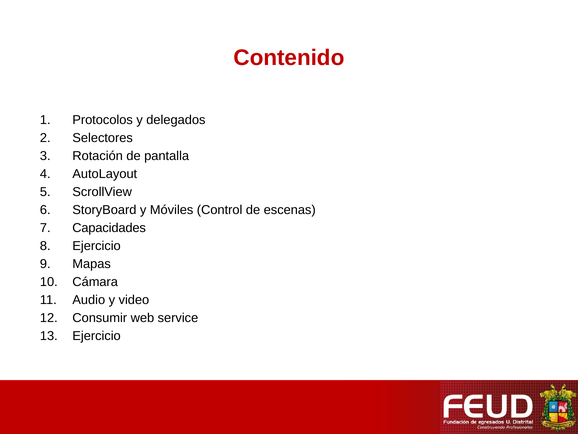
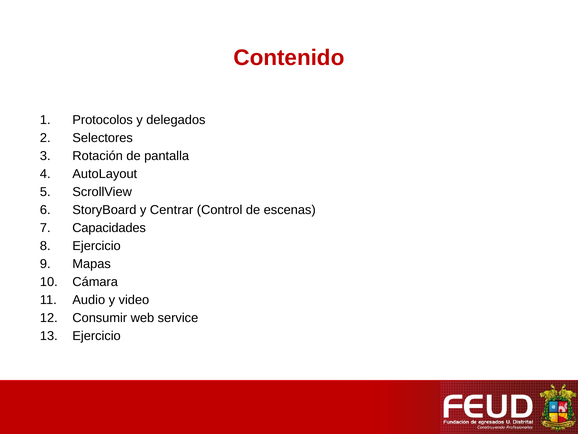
Móviles: Móviles -> Centrar (172, 210)
